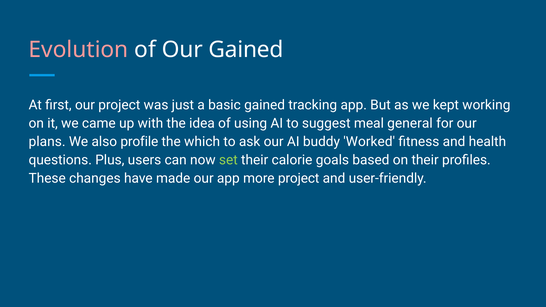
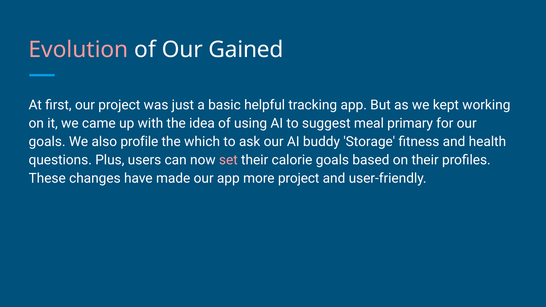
basic gained: gained -> helpful (265, 105)
general: general -> primary (410, 123)
plans: plans -> goals (47, 142)
Worked: Worked -> Storage (369, 142)
set colour: light green -> pink (228, 160)
